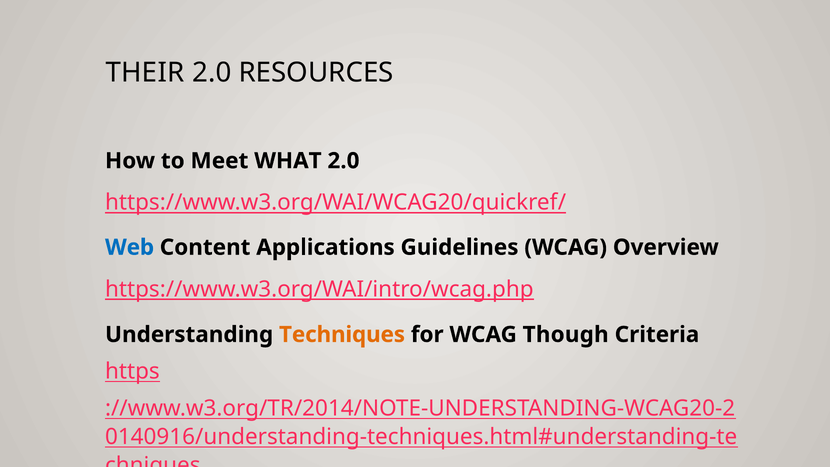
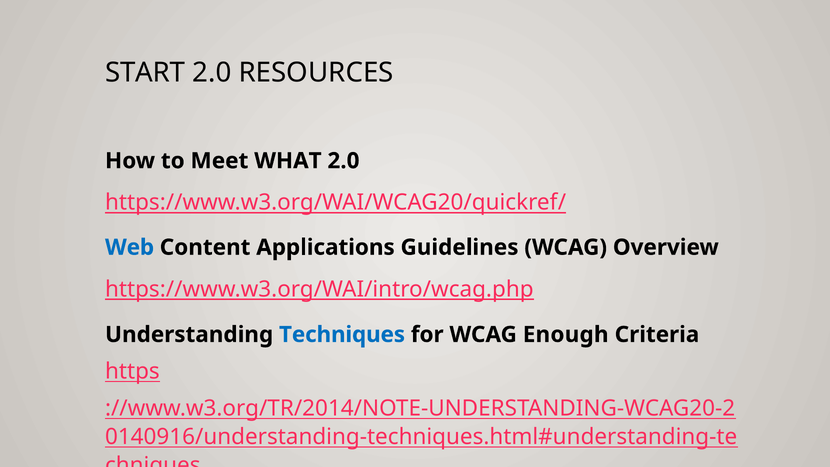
THEIR: THEIR -> START (145, 73)
Techniques colour: orange -> blue (342, 334)
Though: Though -> Enough (566, 334)
